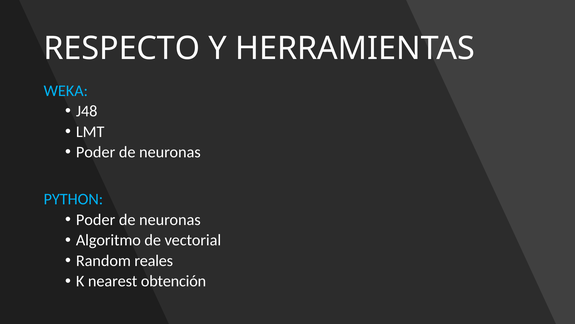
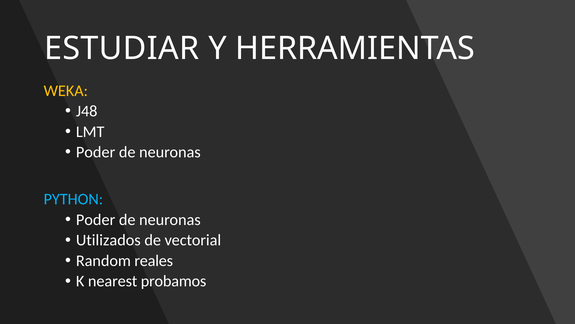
RESPECTO: RESPECTO -> ESTUDIAR (122, 48)
WEKA colour: light blue -> yellow (66, 91)
Algoritmo: Algoritmo -> Utilizados (108, 240)
obtención: obtención -> probamos (174, 281)
